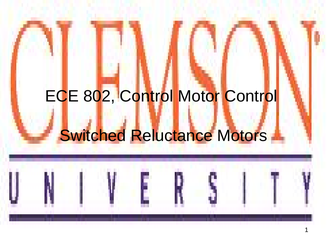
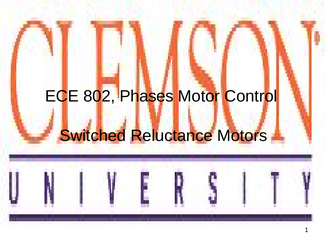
802 Control: Control -> Phases (147, 96)
